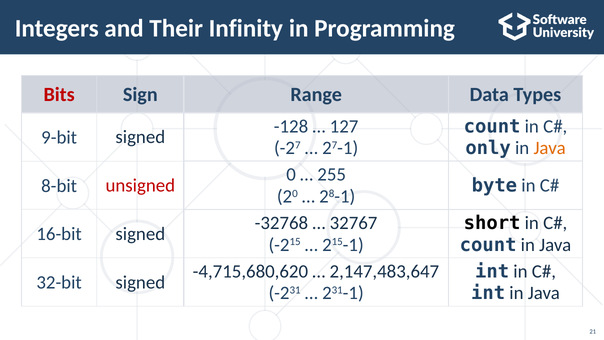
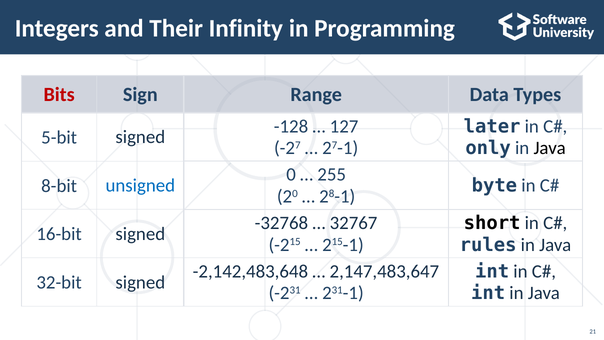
count: count -> later (492, 126)
9-bit: 9-bit -> 5-bit (59, 137)
Java colour: orange -> black (550, 148)
unsigned colour: red -> blue (140, 185)
count: count -> rules (488, 245)
-4,715,680,620: -4,715,680,620 -> -2,142,483,648 (250, 271)
